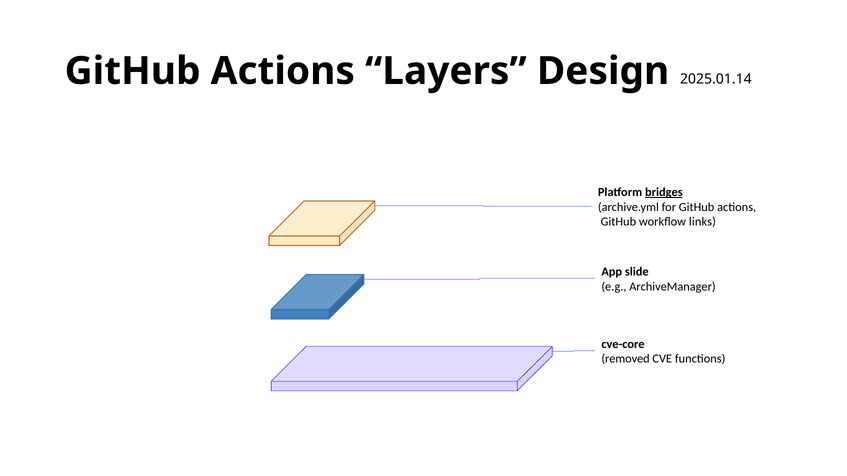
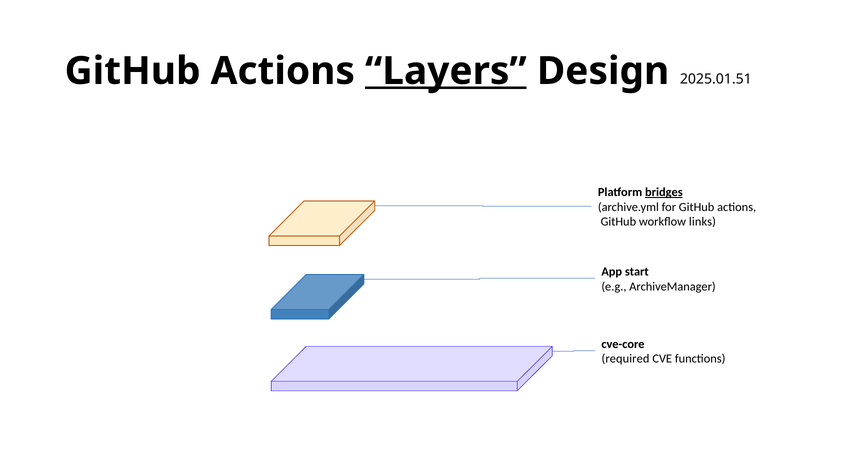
Layers underline: none -> present (446, 71)
2025.01.14: 2025.01.14 -> 2025.01.51 (716, 79)
slide: slide -> start (637, 272)
removed: removed -> required (625, 359)
